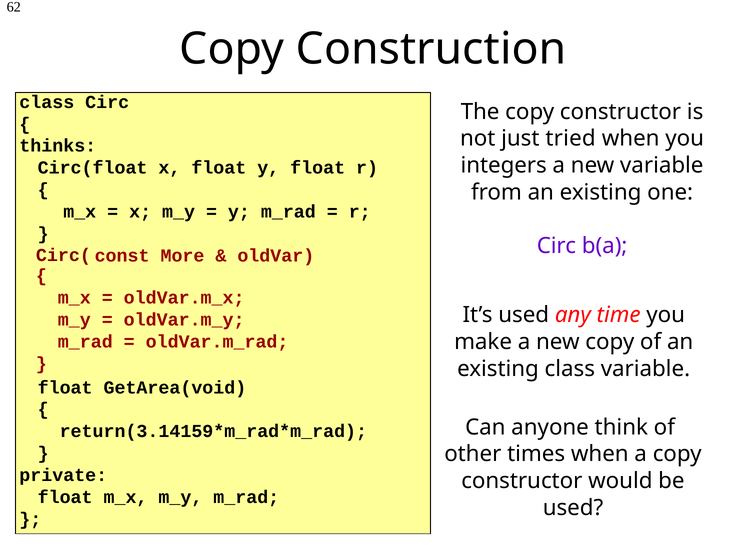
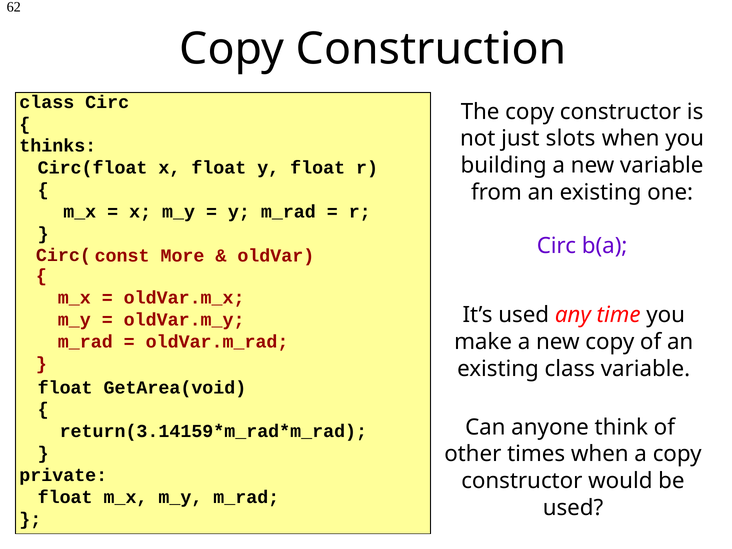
tried: tried -> slots (571, 139)
integers: integers -> building (504, 165)
